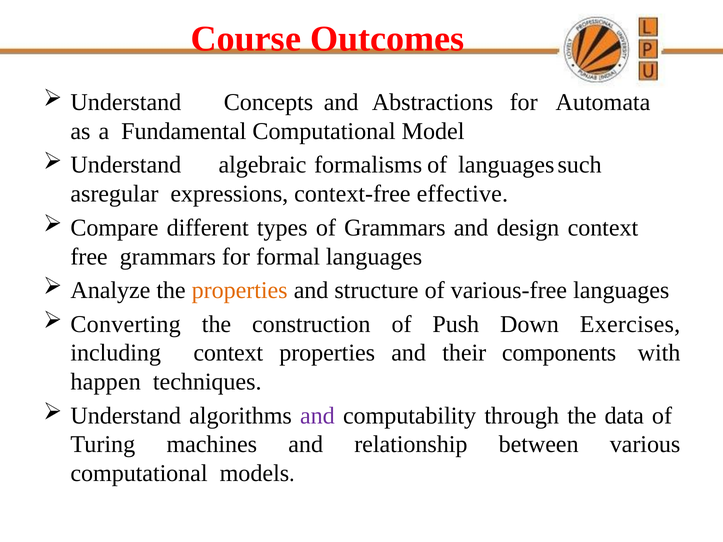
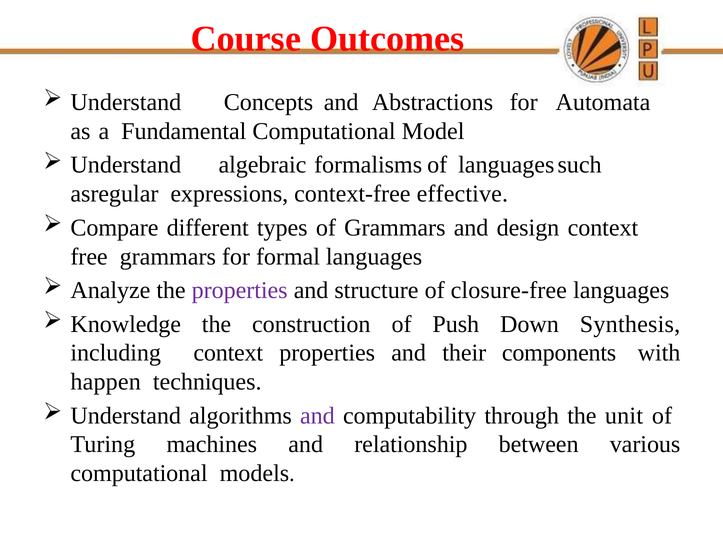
properties colour: orange -> purple (240, 290)
various-free: various-free -> closure-free (509, 290)
Converting: Converting -> Knowledge (126, 324)
Exercises: Exercises -> Synthesis (630, 324)
data: data -> unit (624, 416)
